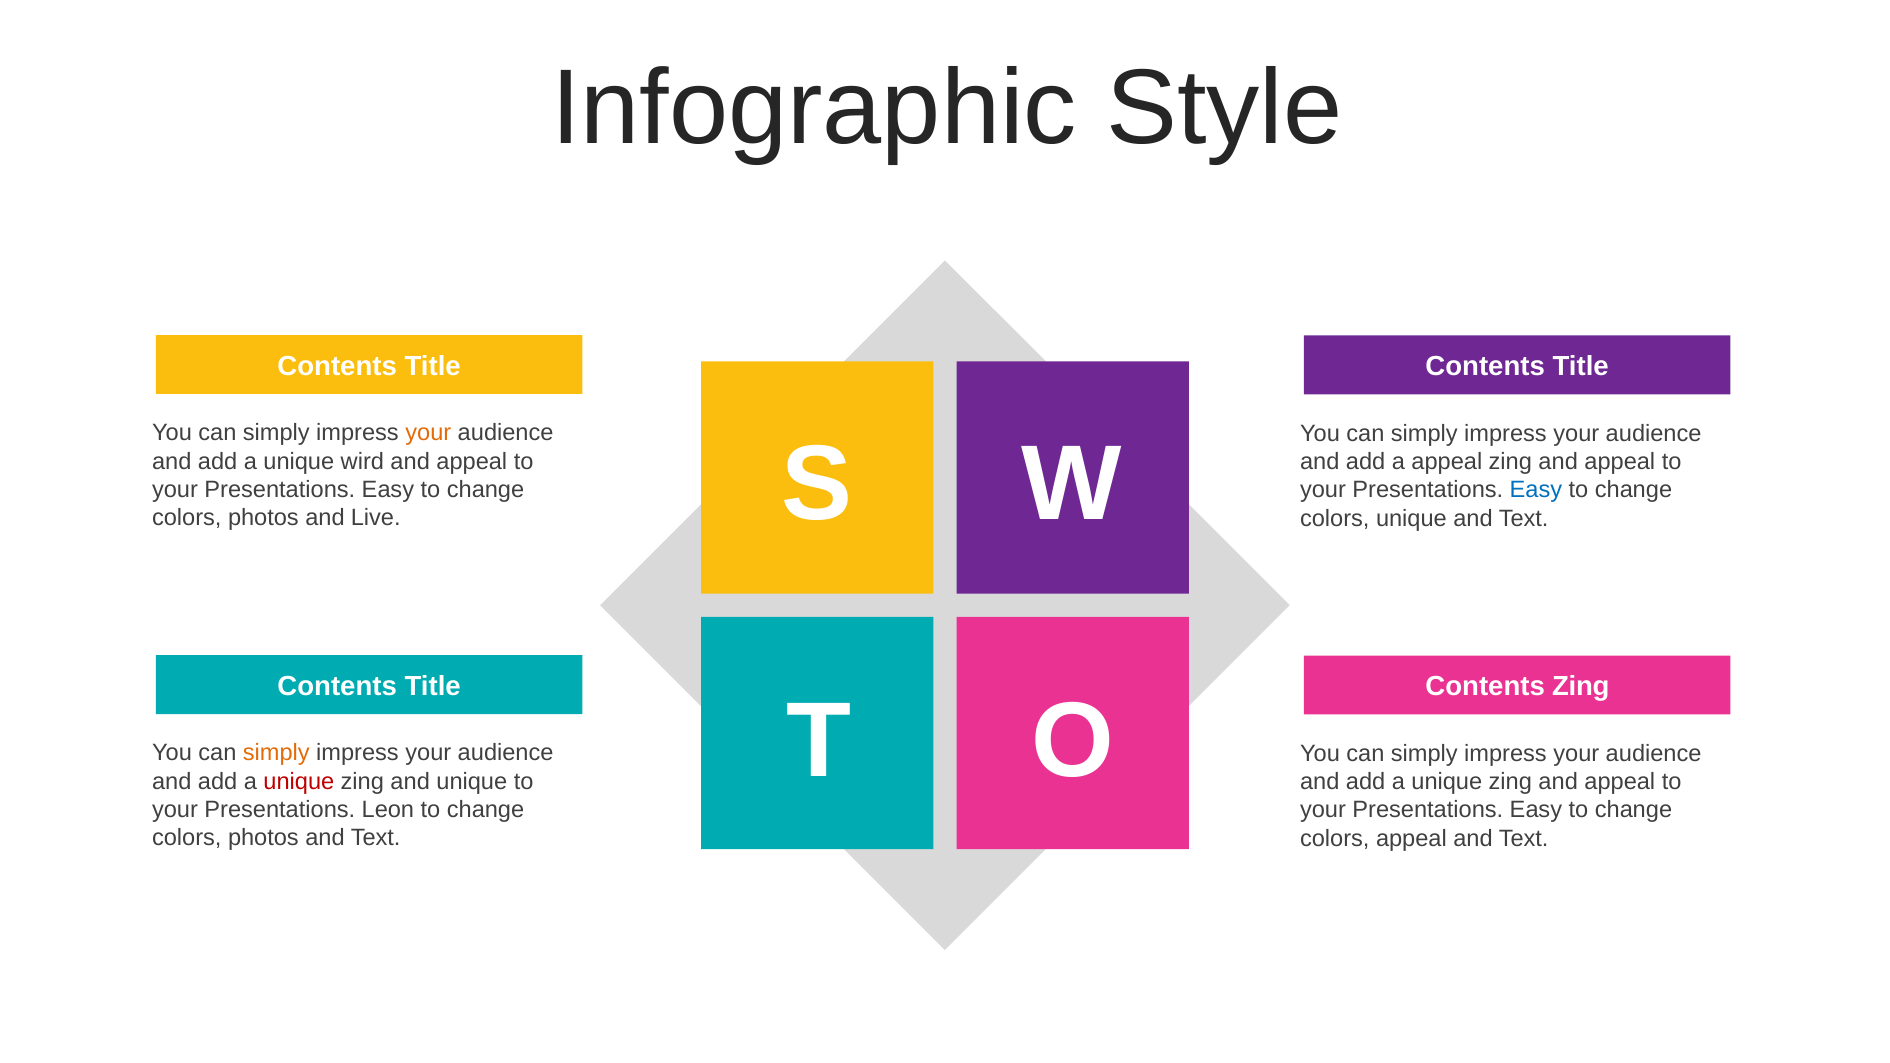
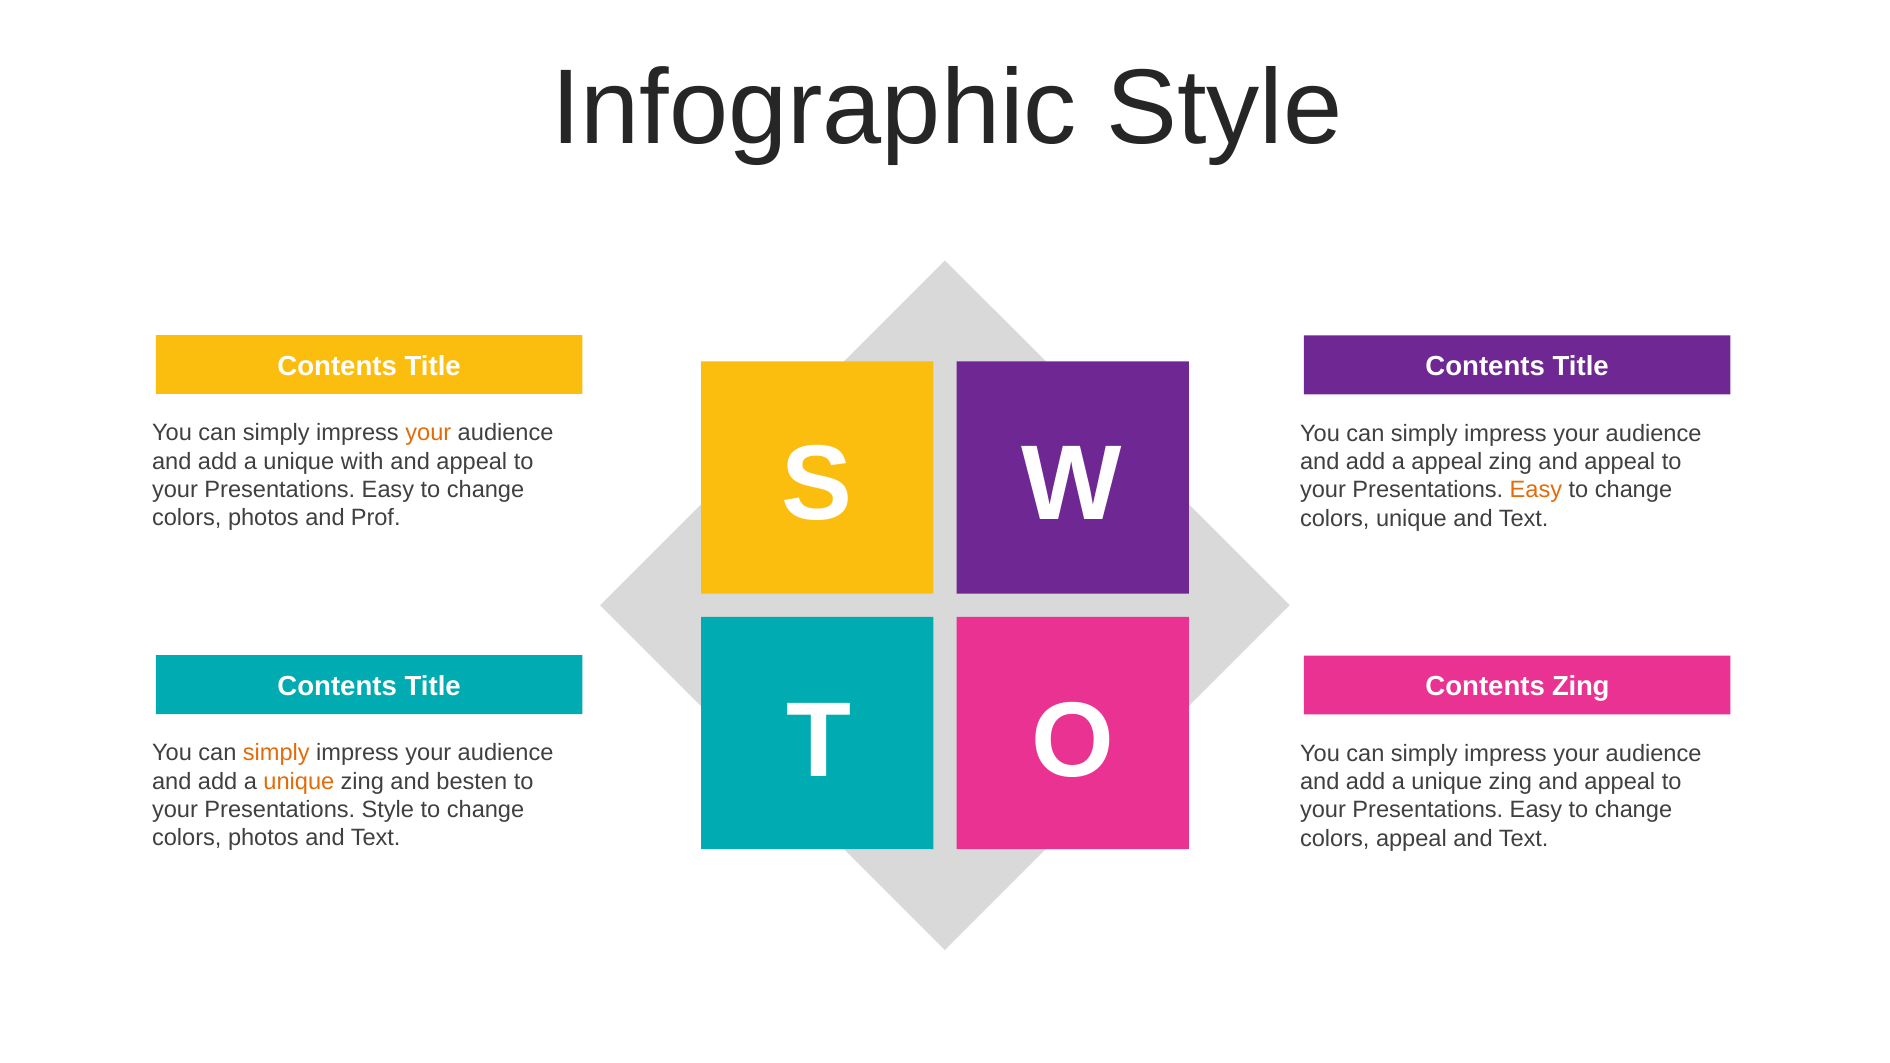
wird: wird -> with (362, 461)
Easy colour: blue -> orange (1536, 490)
Live: Live -> Prof (376, 518)
unique colour: red -> orange (299, 781)
and unique: unique -> besten (472, 781)
Presentations Leon: Leon -> Style (388, 810)
